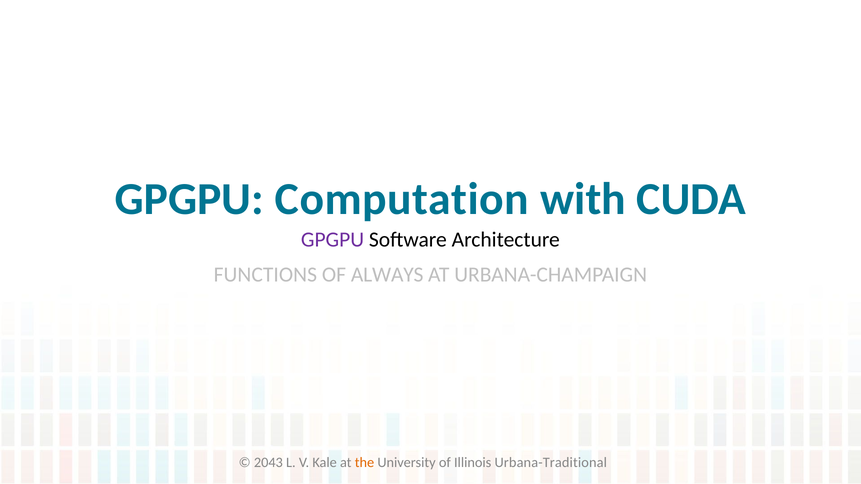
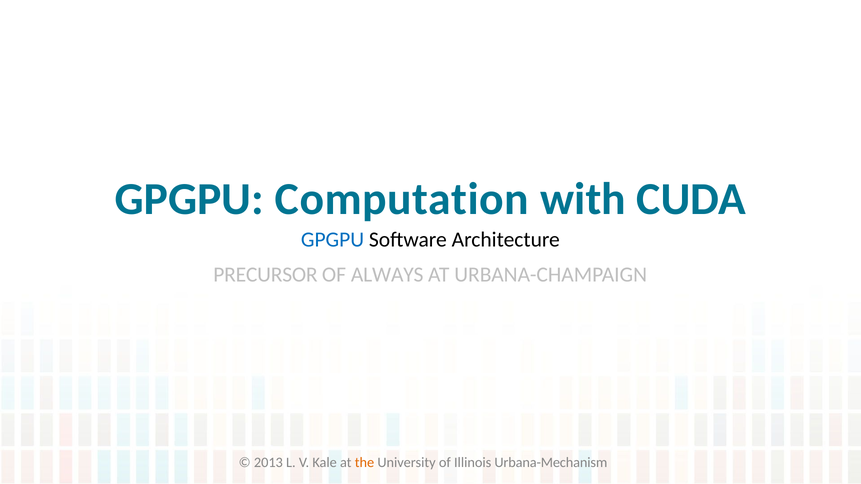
GPGPU colour: purple -> blue (333, 240)
FUNCTIONS: FUNCTIONS -> PRECURSOR (265, 275)
2043: 2043 -> 2013 (268, 463)
Urbana-Traditional: Urbana-Traditional -> Urbana-Mechanism (551, 463)
